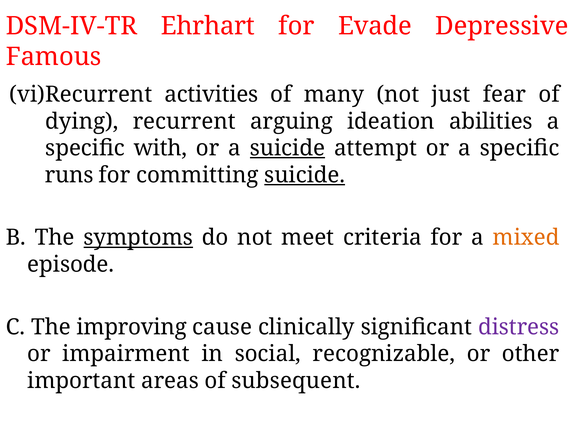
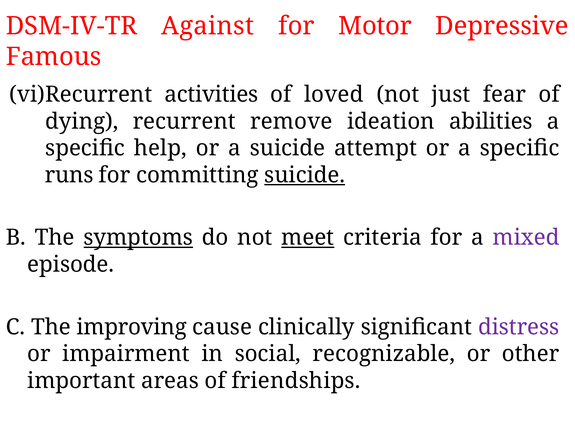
Ehrhart: Ehrhart -> Against (208, 26)
Evade: Evade -> Motor (375, 26)
many: many -> loved (334, 95)
arguing: arguing -> remove (291, 121)
with: with -> help (160, 148)
suicide underline: present -> none (287, 148)
meet underline: none -> present (308, 238)
mixed colour: orange -> purple (526, 238)
subsequent: subsequent -> friendships (296, 381)
